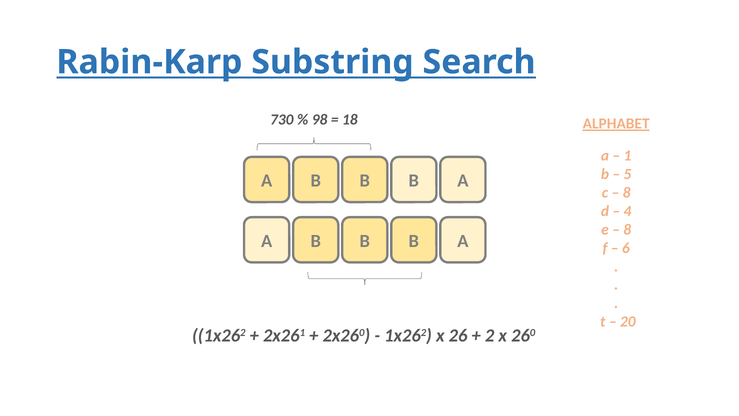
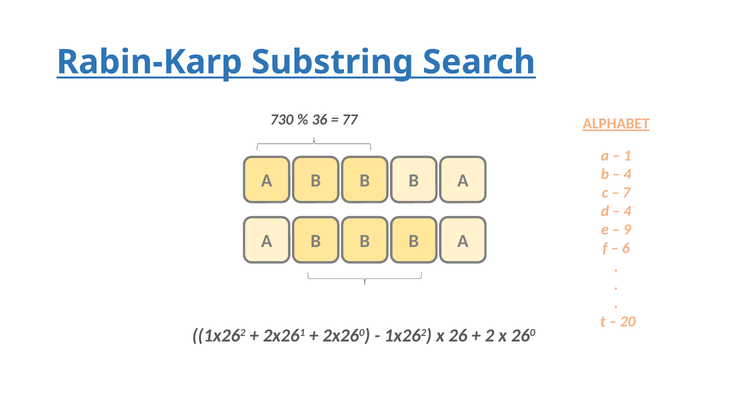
98: 98 -> 36 (320, 119)
18: 18 -> 77 (350, 119)
5: 5 -> 4 (628, 174)
8: 8 -> 7 (627, 192)
8: 8 -> 9 (627, 229)
